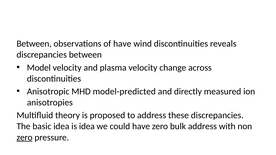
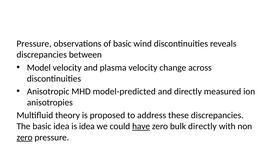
Between: Between -> Pressure (34, 44)
of have: have -> basic (122, 44)
have underline: none -> present (141, 127)
bulk address: address -> directly (202, 127)
